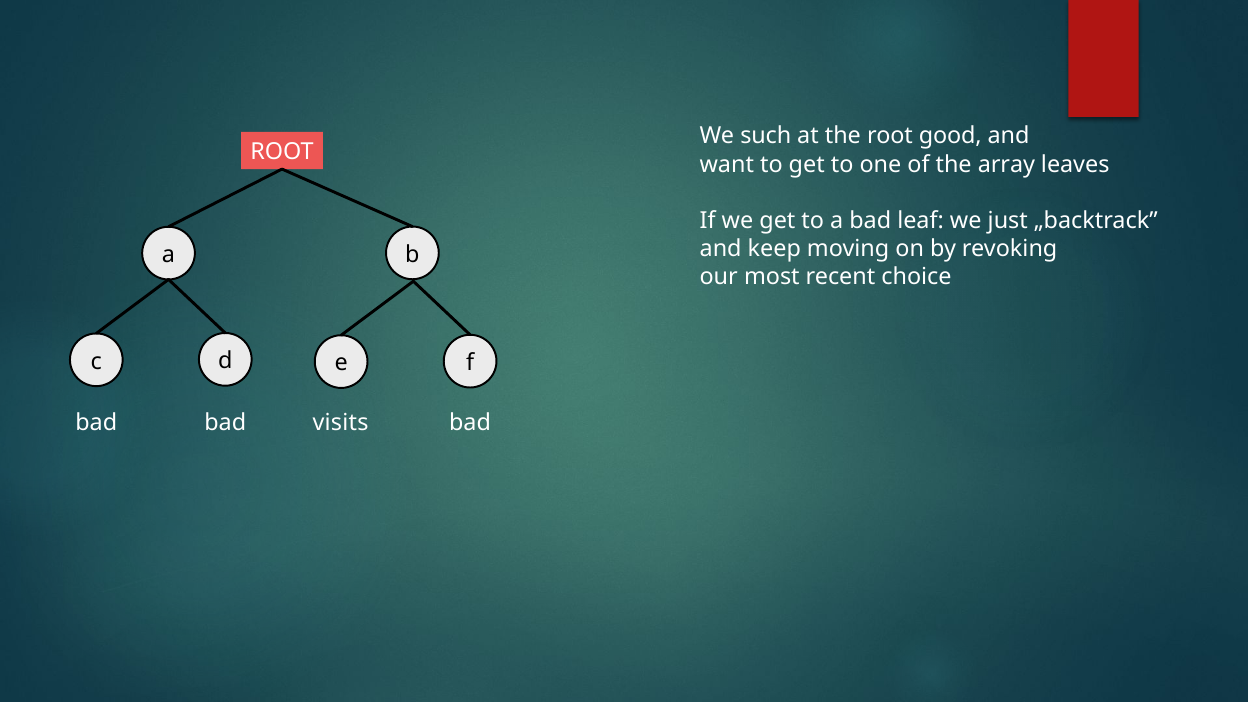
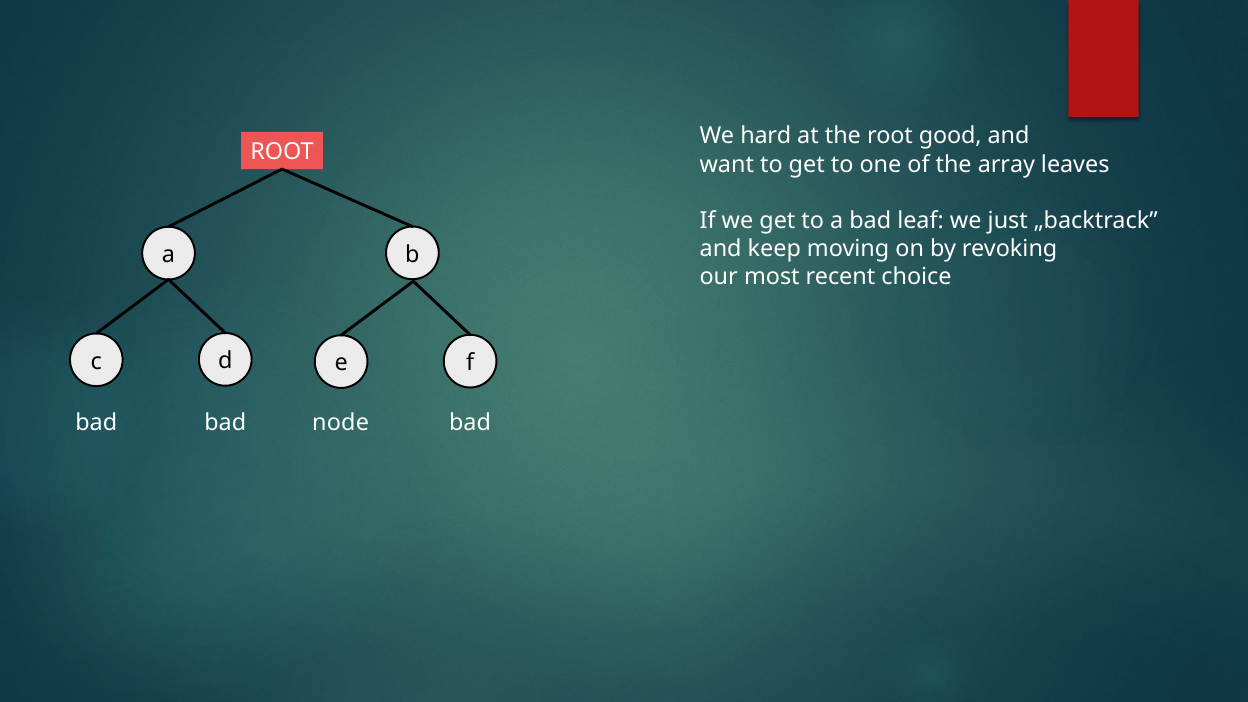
such: such -> hard (766, 136)
visits: visits -> node (341, 423)
